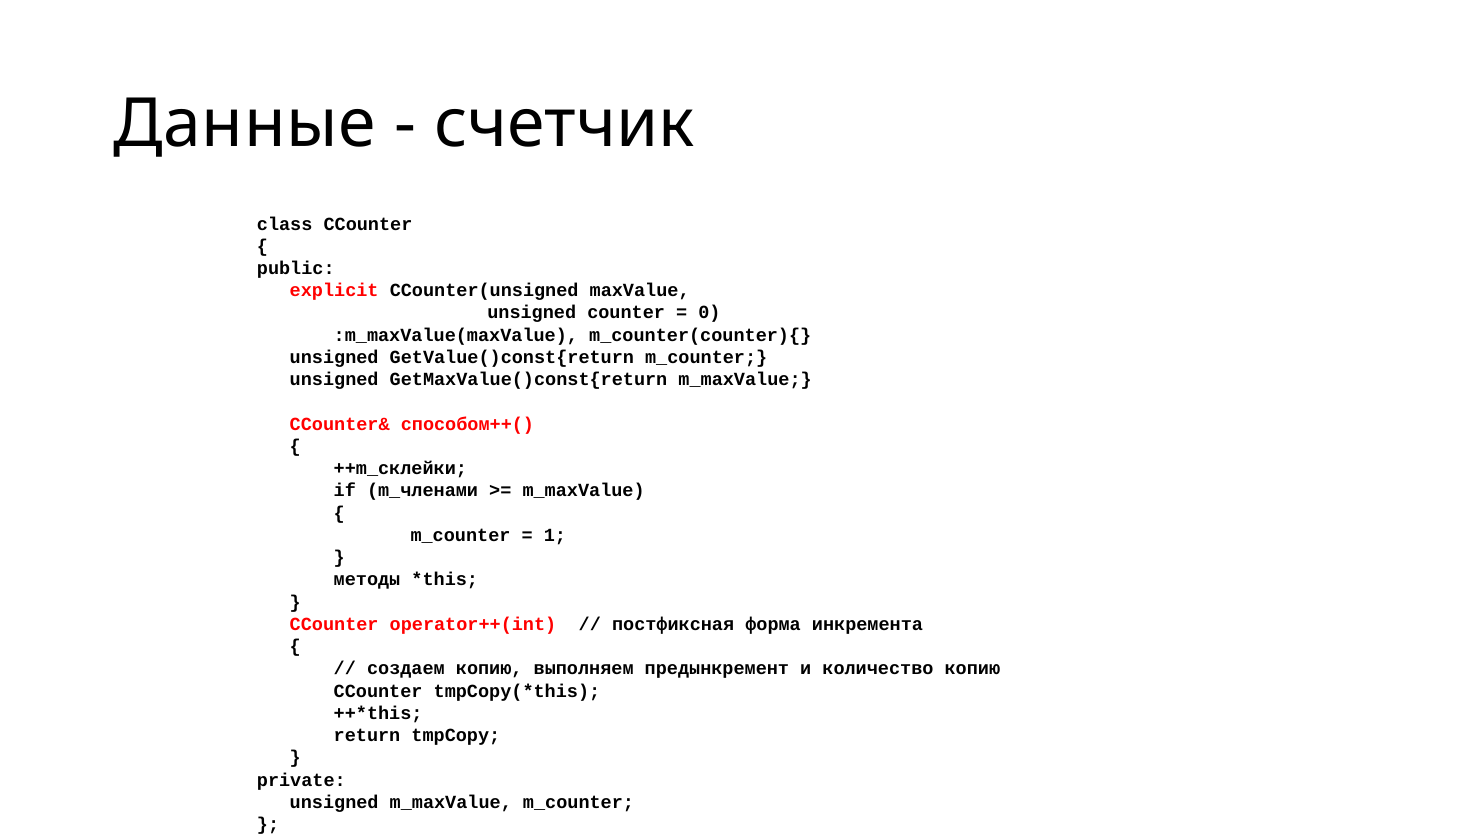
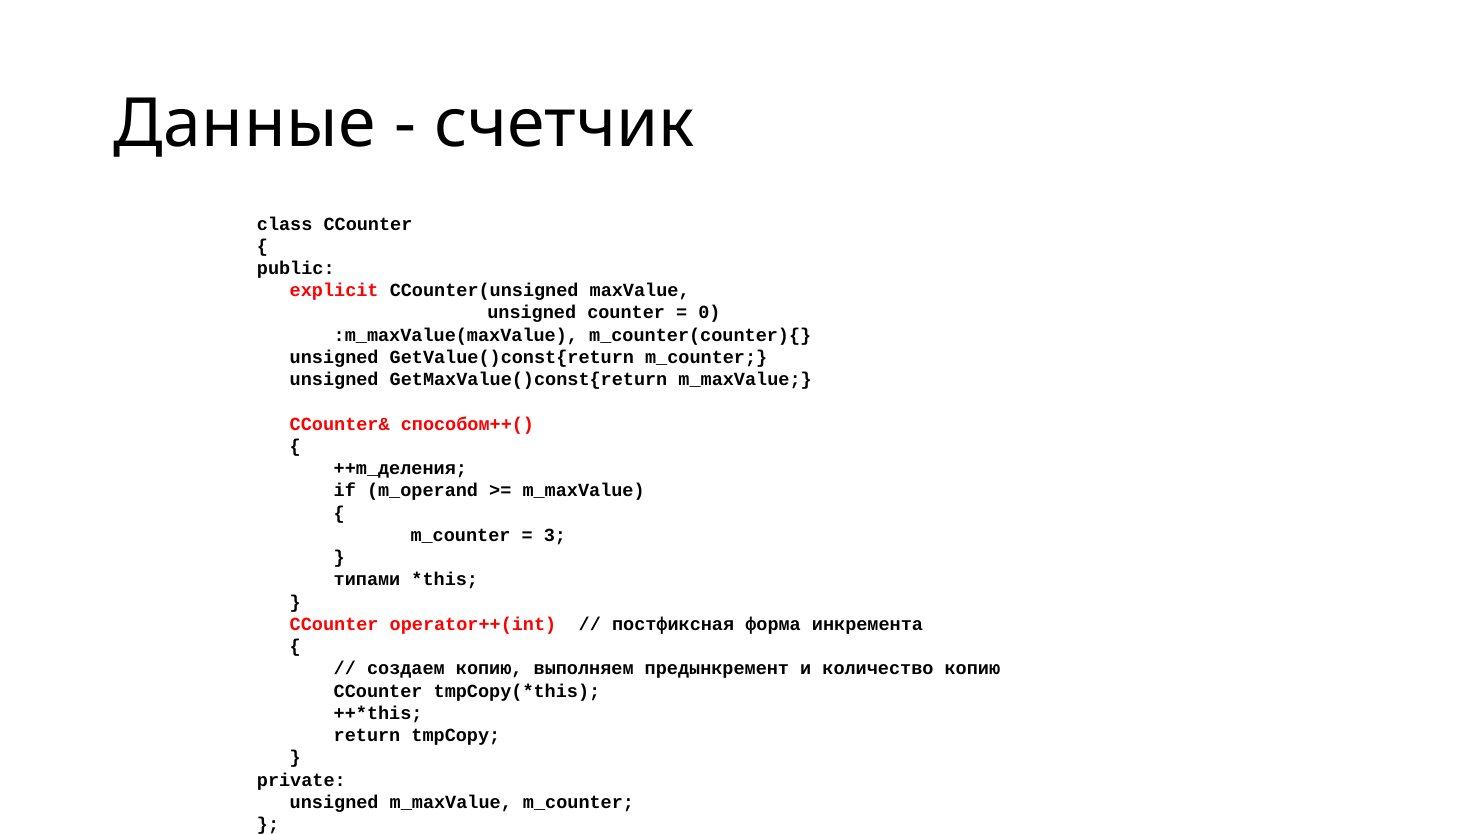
++m_склейки: ++m_склейки -> ++m_деления (400, 468)
m_членами: m_членами -> m_operand (423, 491)
1: 1 -> 3 (555, 535)
методы: методы -> типами (367, 579)
